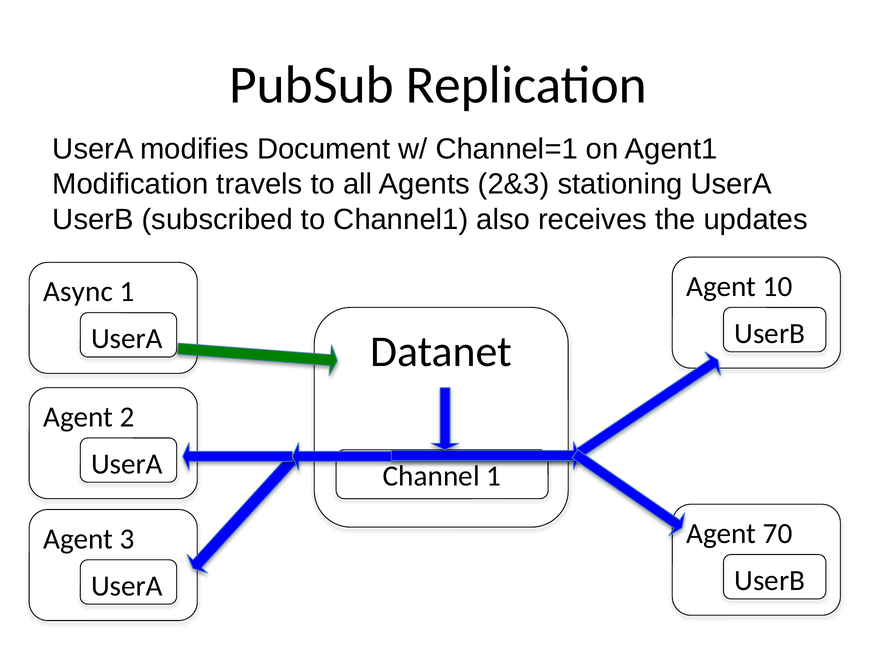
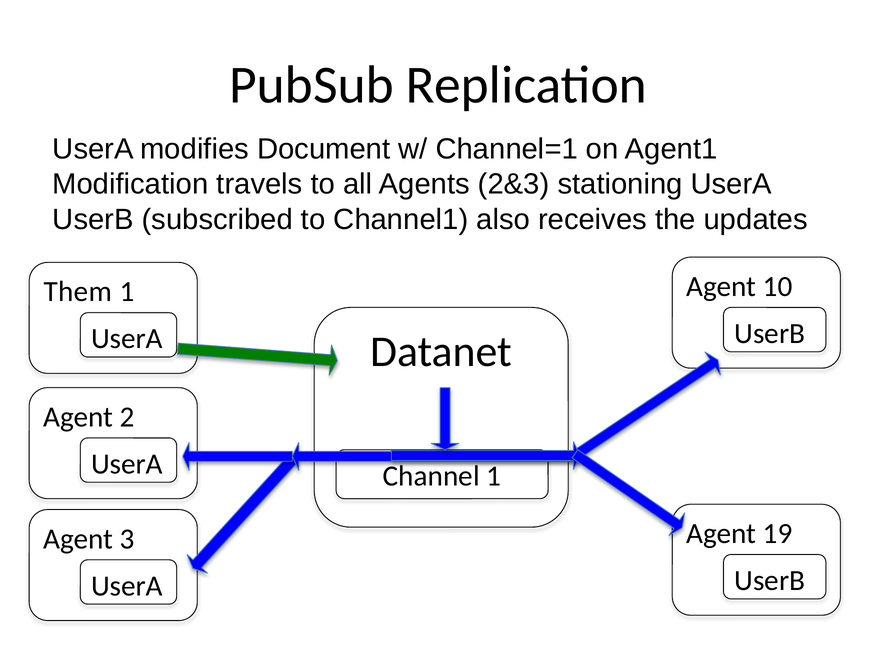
Async: Async -> Them (78, 292)
70: 70 -> 19 (778, 533)
